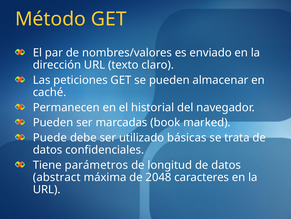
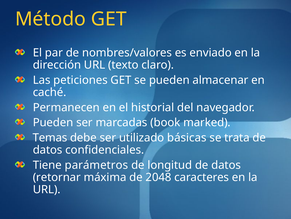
Puede: Puede -> Temas (50, 137)
abstract: abstract -> retornar (57, 177)
